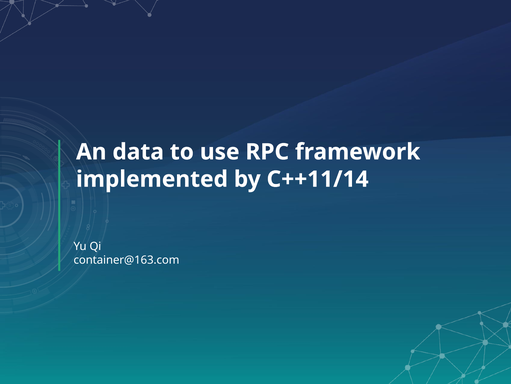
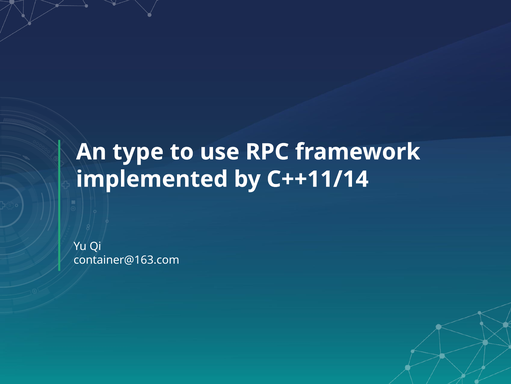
data: data -> type (138, 152)
